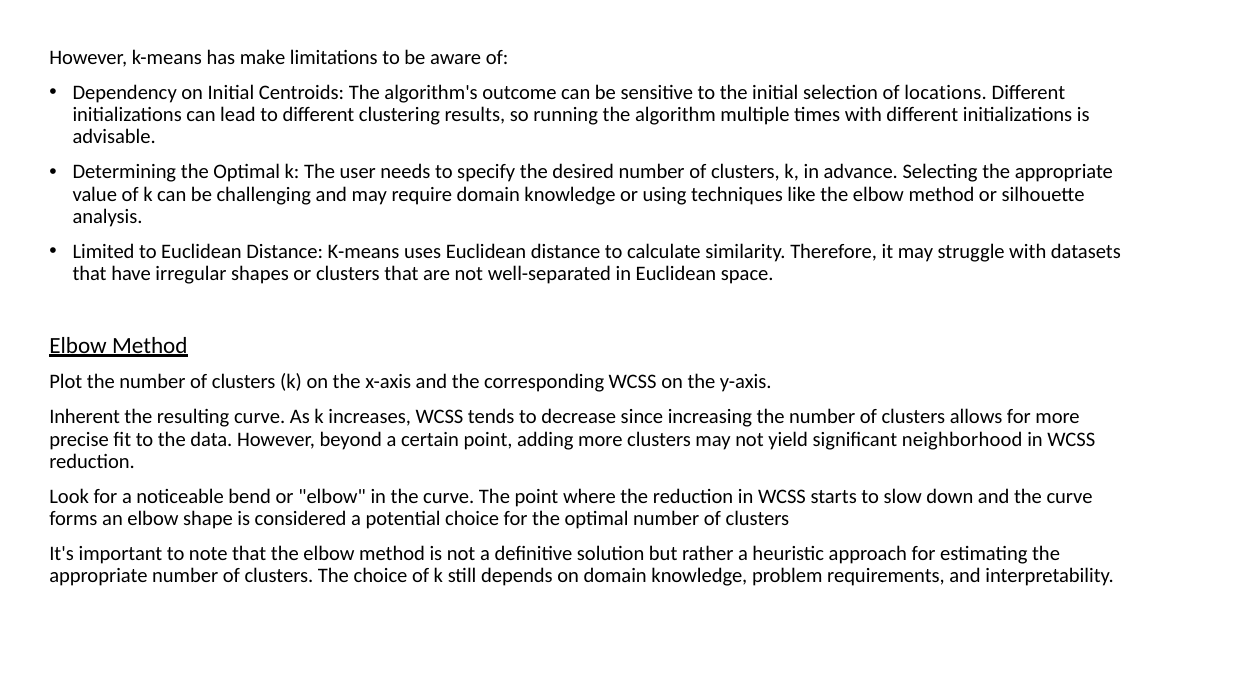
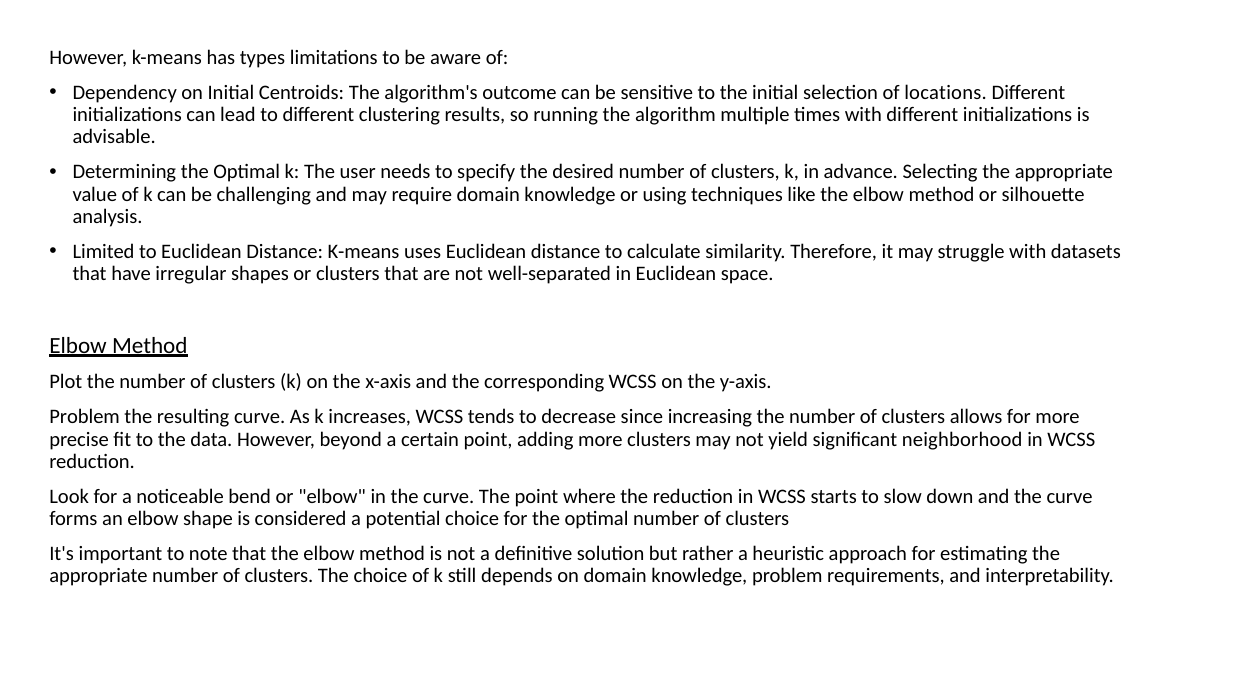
make: make -> types (263, 57)
Inherent: Inherent -> Problem (85, 417)
